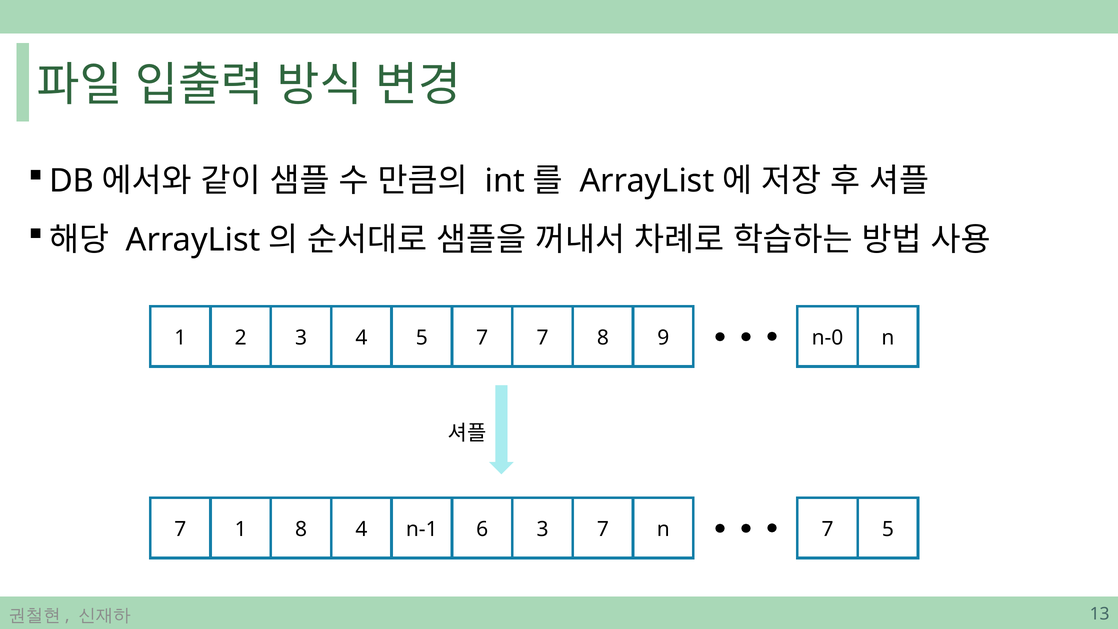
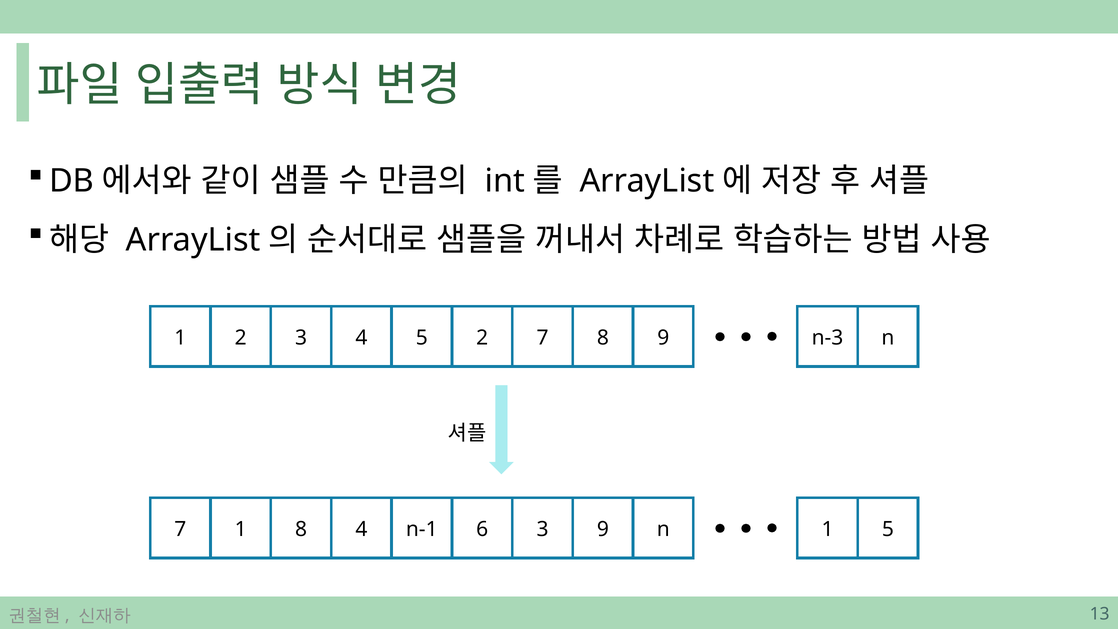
5 7: 7 -> 2 (482, 338)
n-0: n-0 -> n-3 (828, 338)
3 7: 7 -> 9 (603, 529)
n 7: 7 -> 1 (828, 529)
